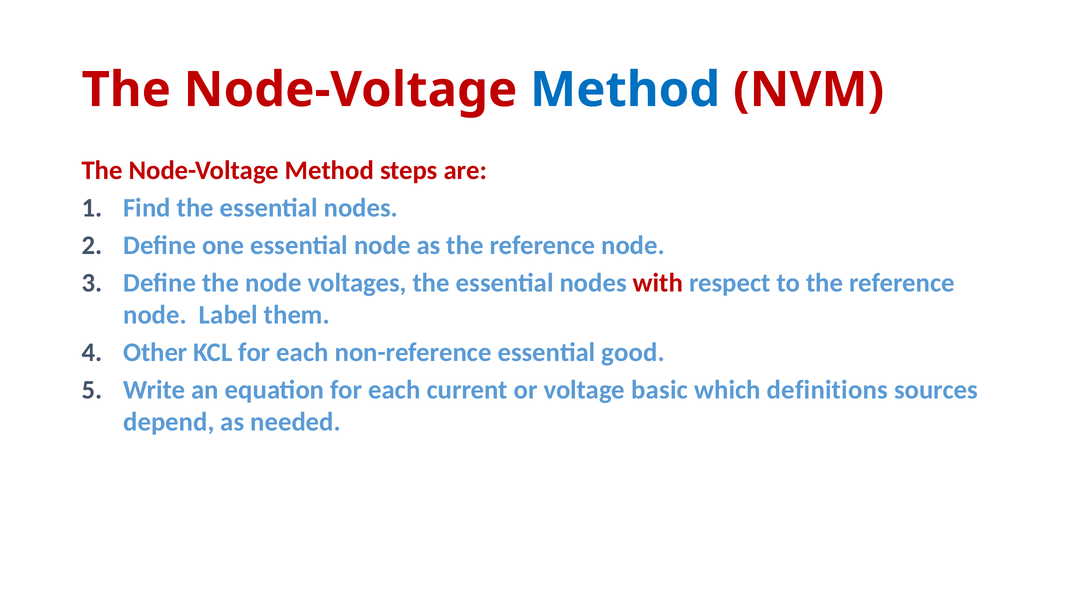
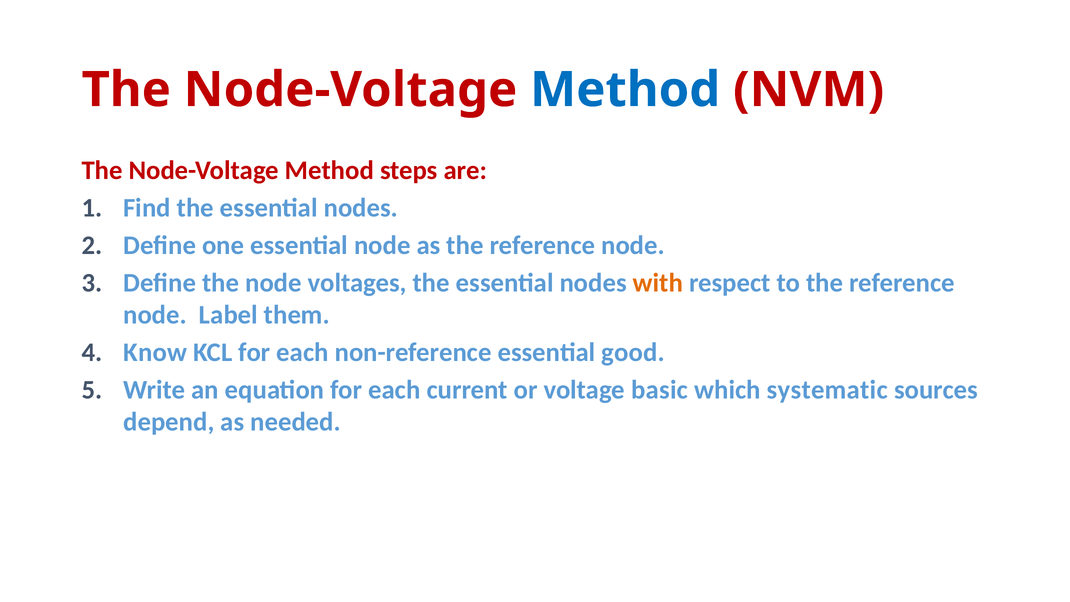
with colour: red -> orange (658, 283)
Other: Other -> Know (155, 352)
definitions: definitions -> systematic (827, 390)
